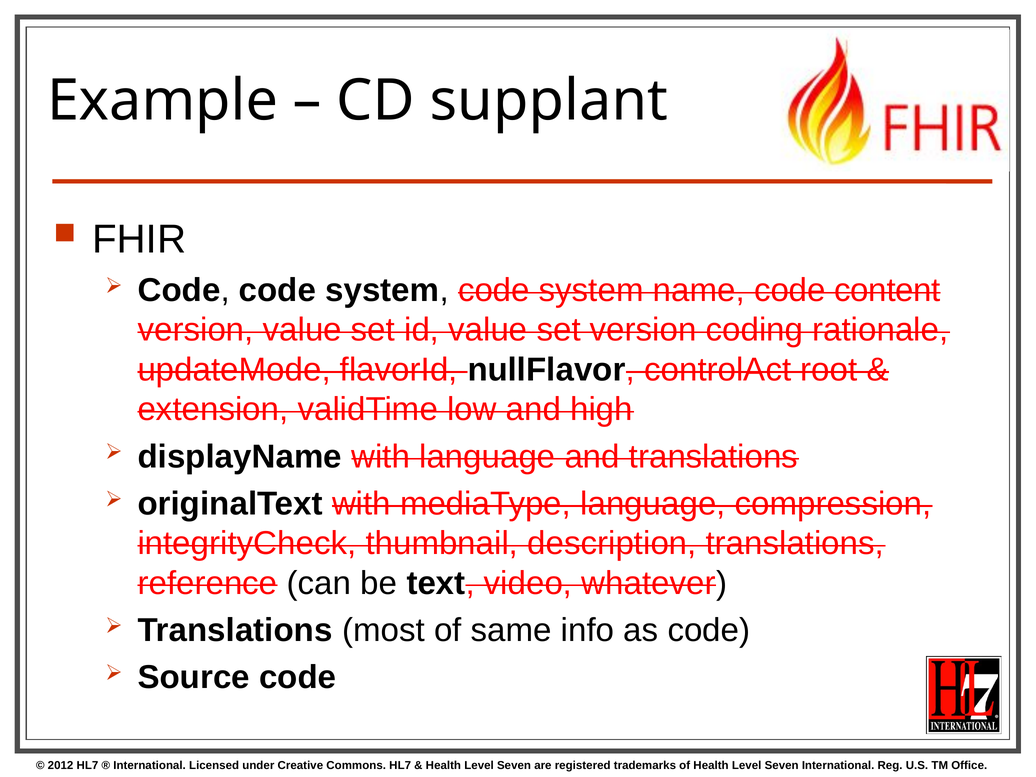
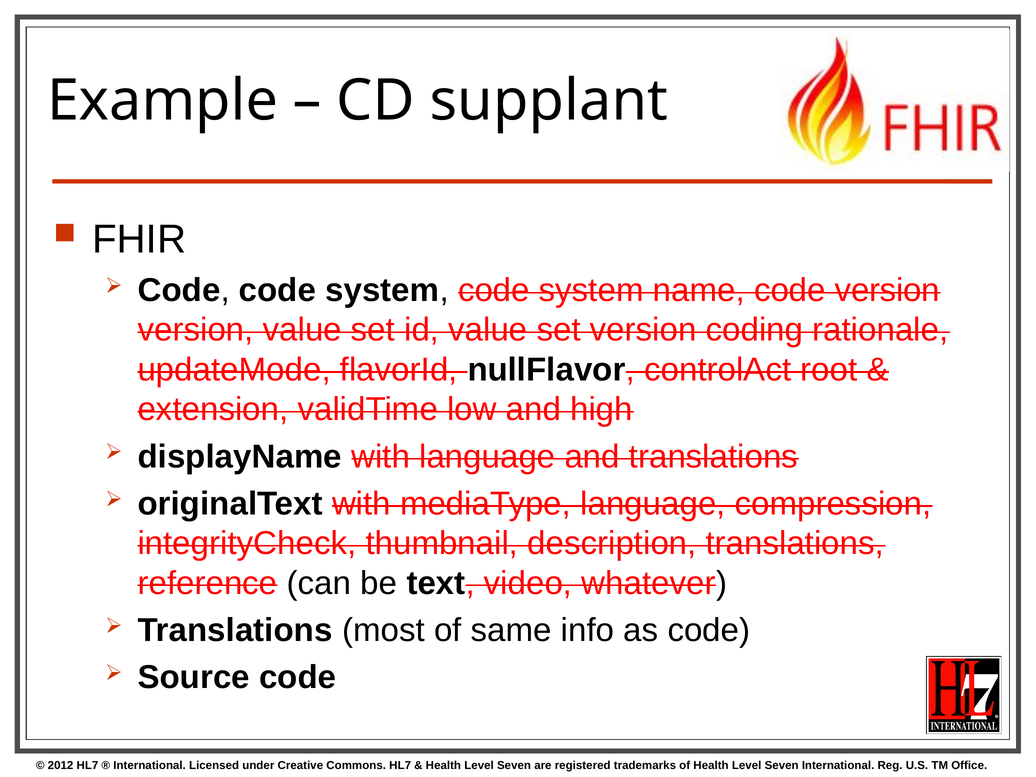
code content: content -> version (887, 290)
